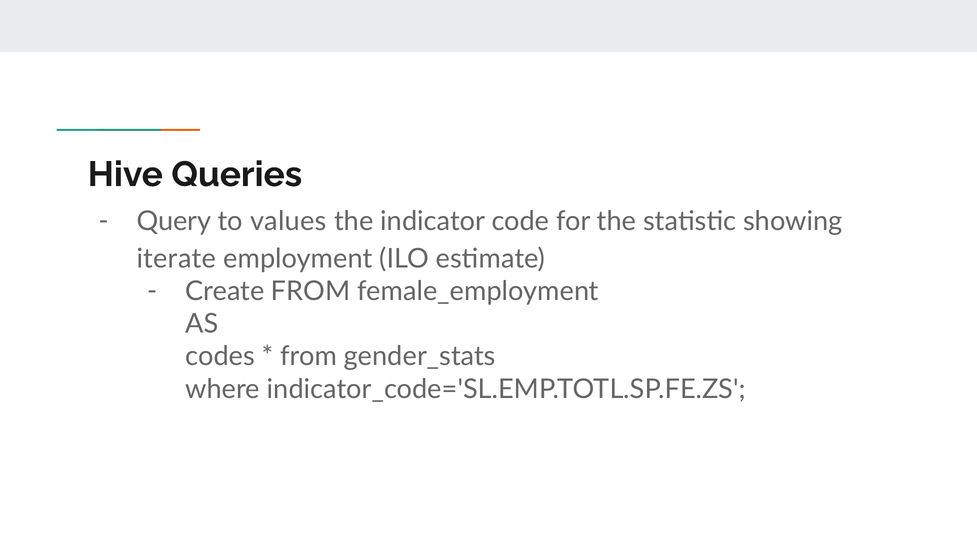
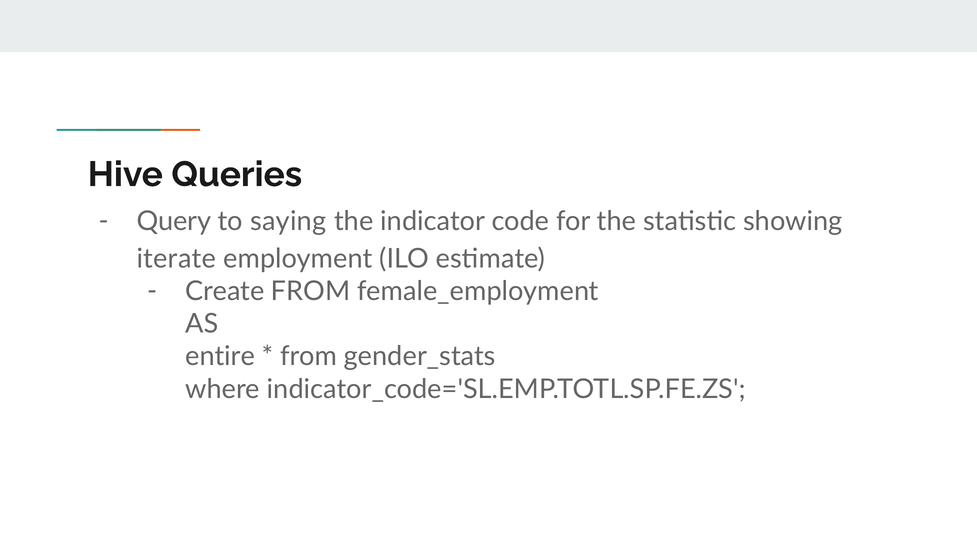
values: values -> saying (288, 221)
codes: codes -> entire (220, 356)
